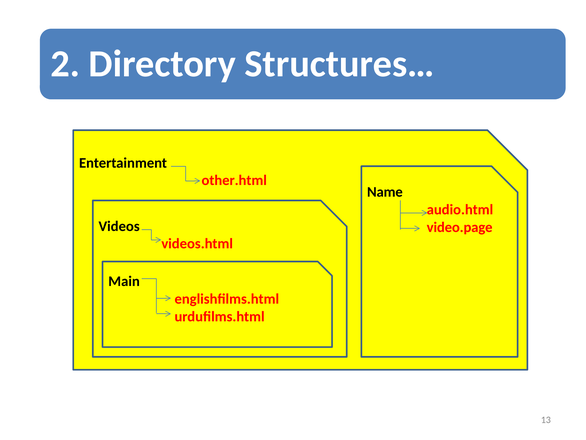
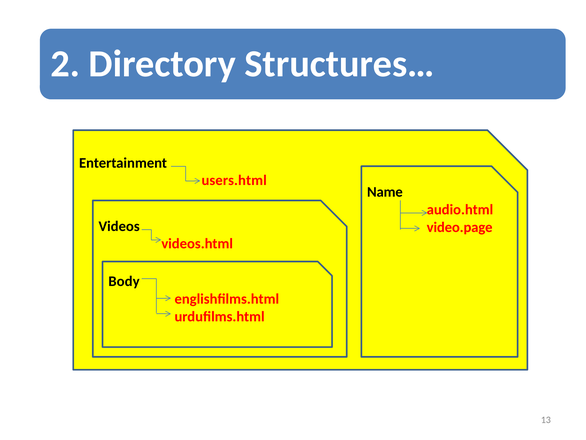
other.html: other.html -> users.html (234, 180)
Main: Main -> Body (124, 281)
